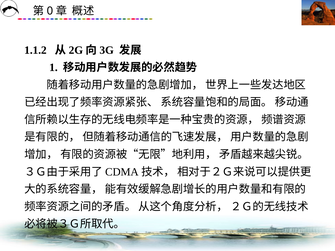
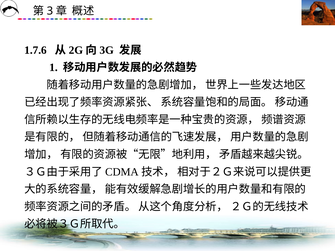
0: 0 -> 3 (50, 11)
1.1.2: 1.1.2 -> 1.7.6 (35, 50)
